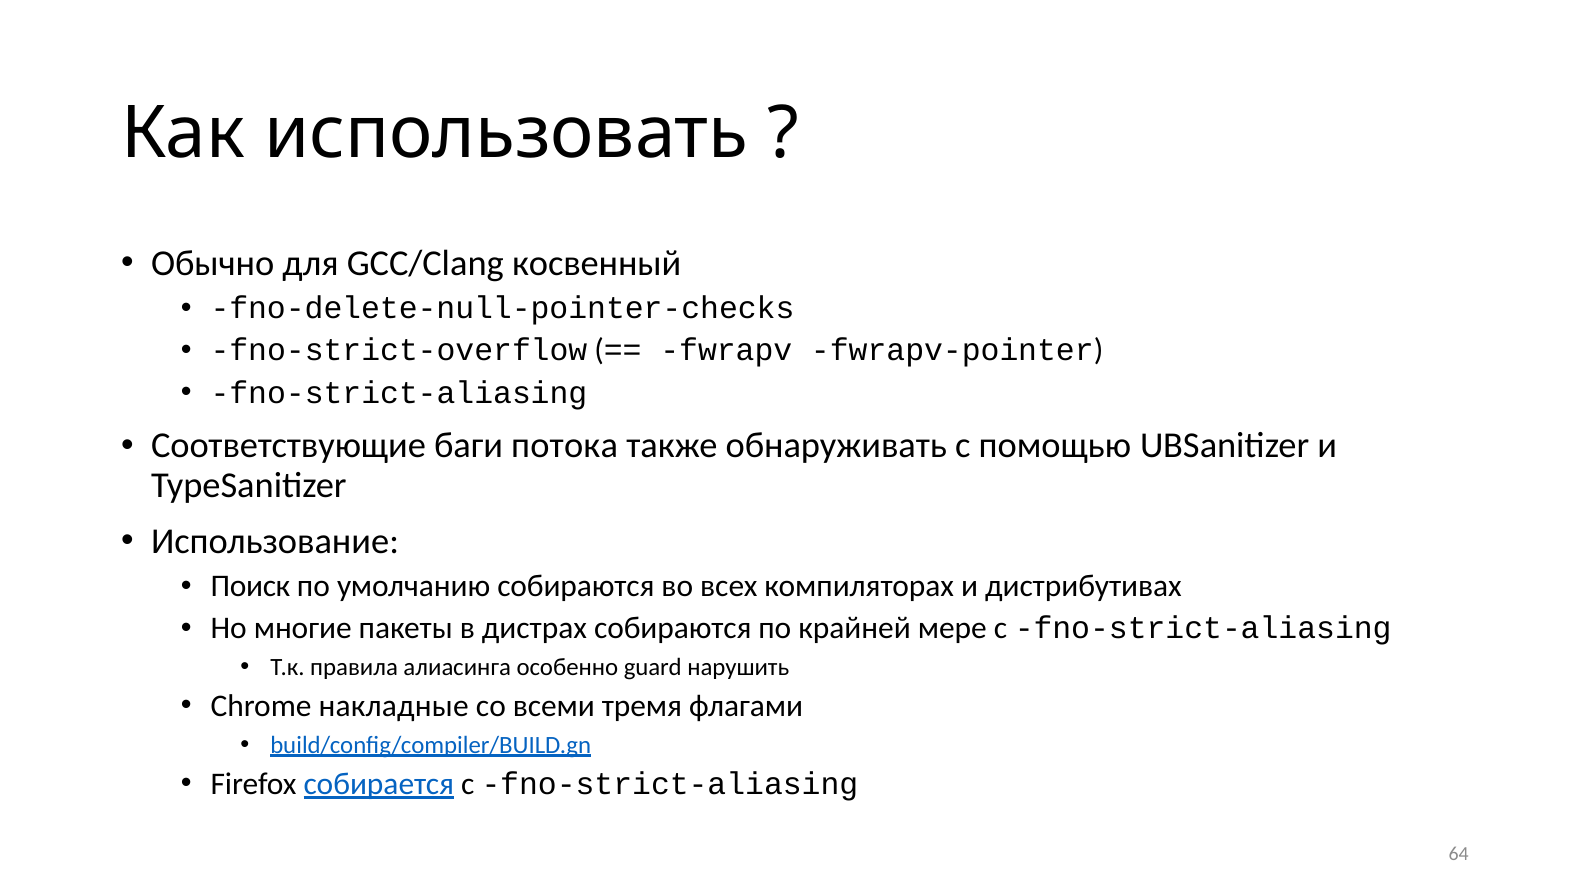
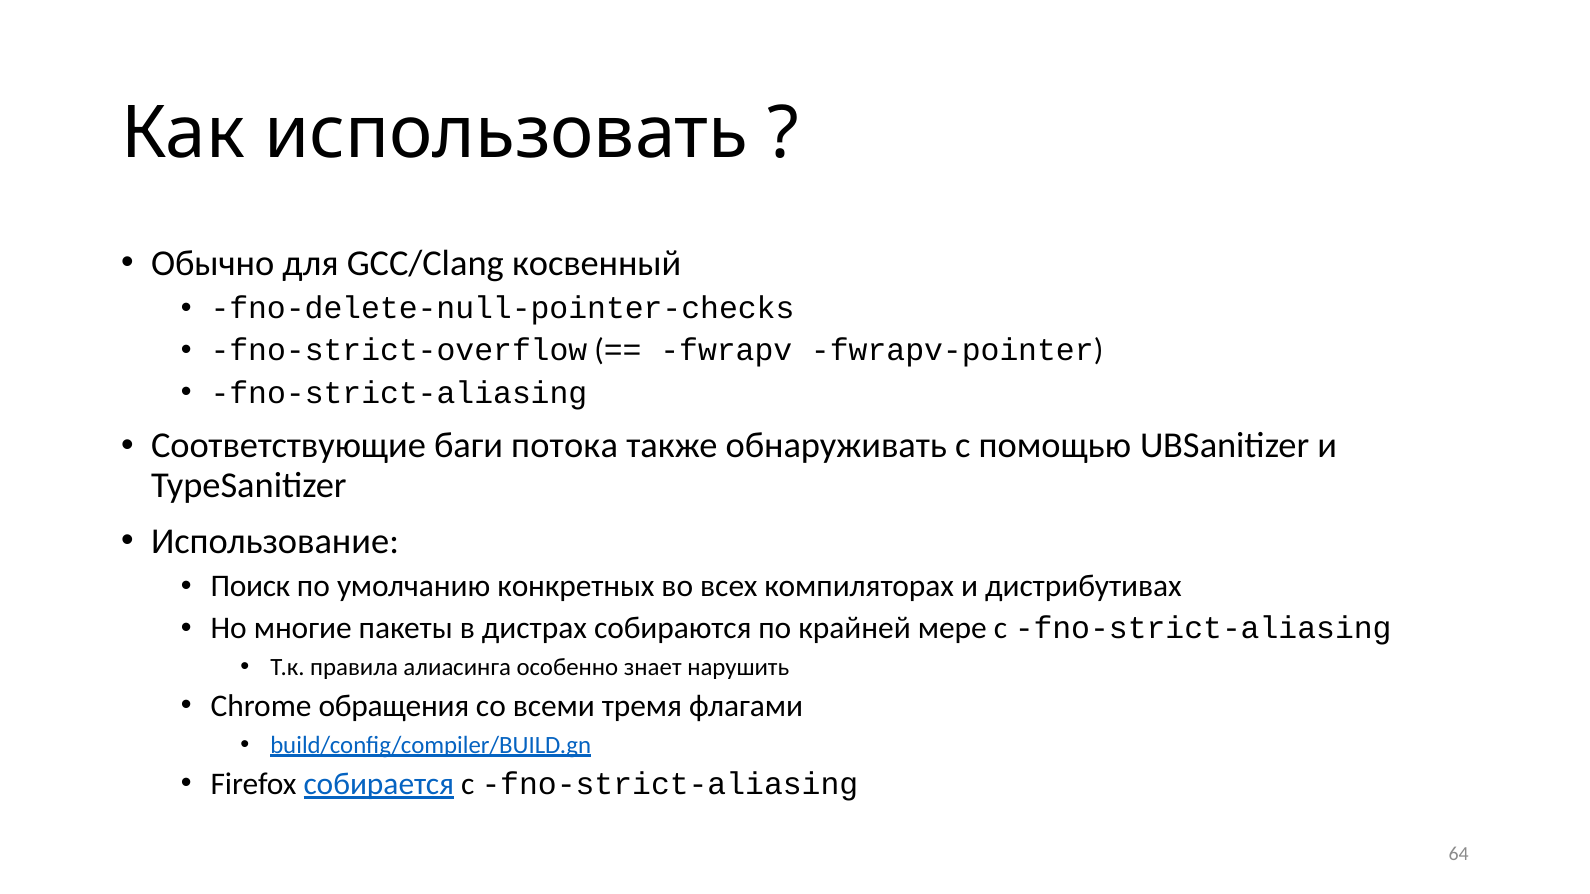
умолчанию собираются: собираются -> конкретных (576, 586)
guard: guard -> знает (653, 667)
накладные: накладные -> обращения (394, 706)
